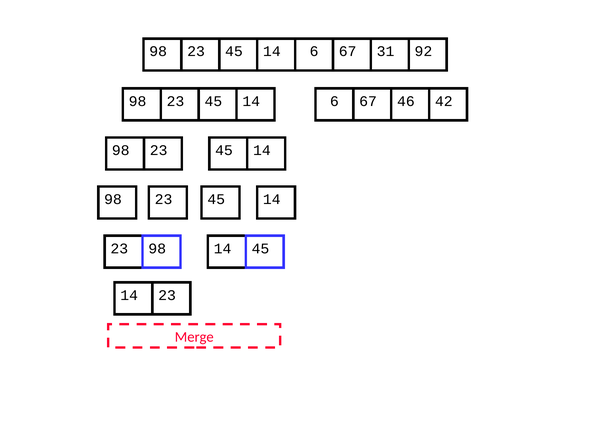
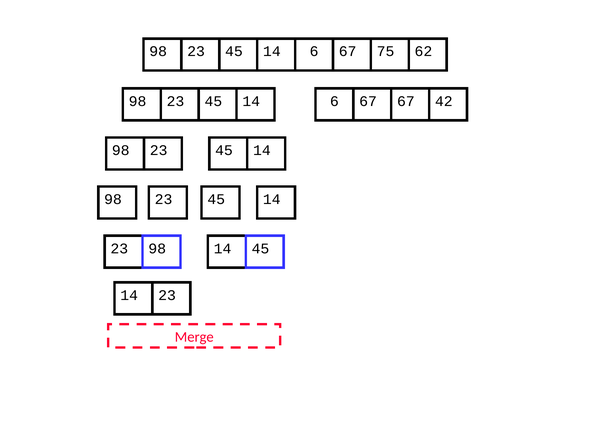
31: 31 -> 75 (386, 51)
92: 92 -> 62 (423, 51)
6 46: 46 -> 67 (406, 101)
